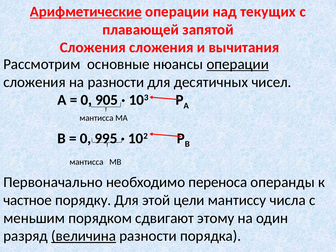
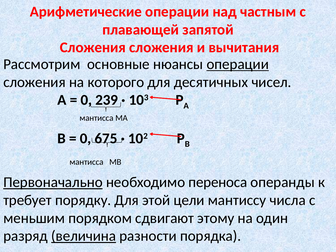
Арифметические underline: present -> none (86, 12)
текущих: текущих -> частным (268, 12)
на разности: разности -> которого (116, 82)
905: 905 -> 239 (107, 100)
995: 995 -> 675 (106, 138)
Первоначально underline: none -> present (53, 182)
частное: частное -> требует (28, 200)
